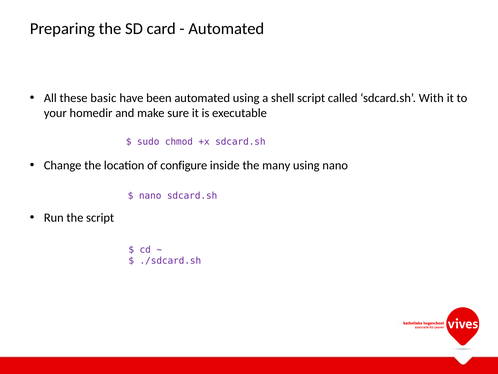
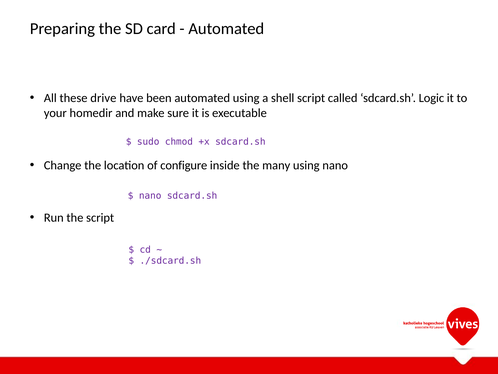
basic: basic -> drive (103, 98)
With: With -> Logic (431, 98)
